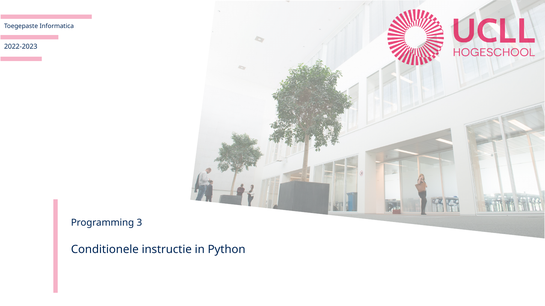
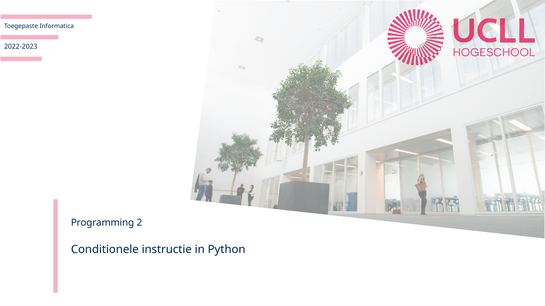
3: 3 -> 2 (139, 223)
